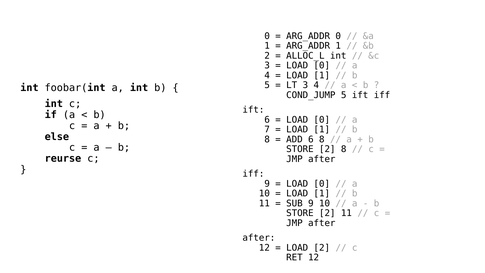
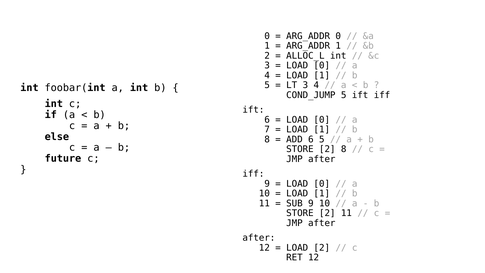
6 8: 8 -> 5 (322, 139)
reurse: reurse -> future (63, 158)
